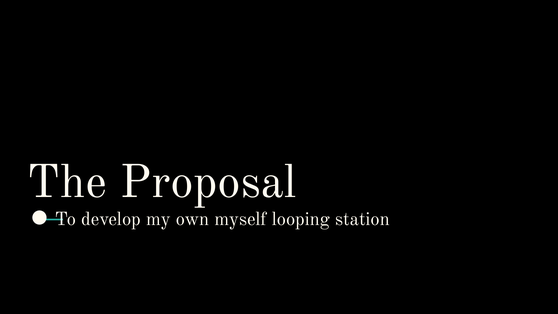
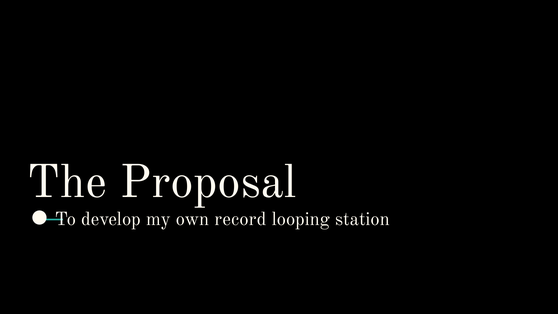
myself: myself -> record (241, 219)
